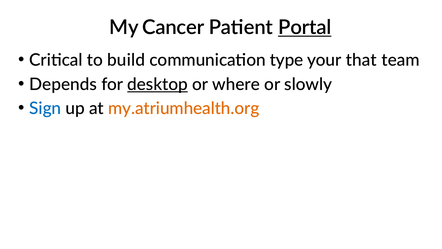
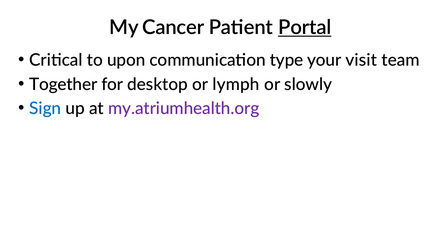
build: build -> upon (126, 60)
that: that -> visit (361, 60)
Depends: Depends -> Together (63, 84)
desktop underline: present -> none (158, 84)
where: where -> lymph (236, 84)
my.atriumhealth.org colour: orange -> purple (184, 108)
